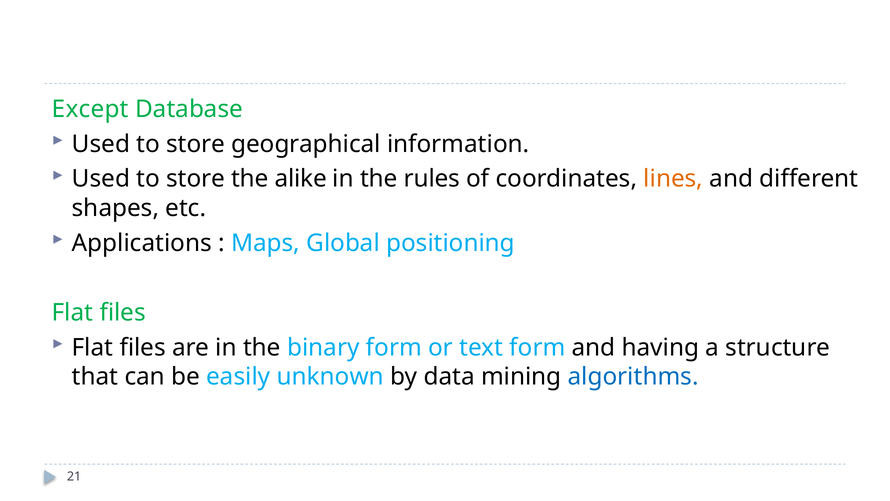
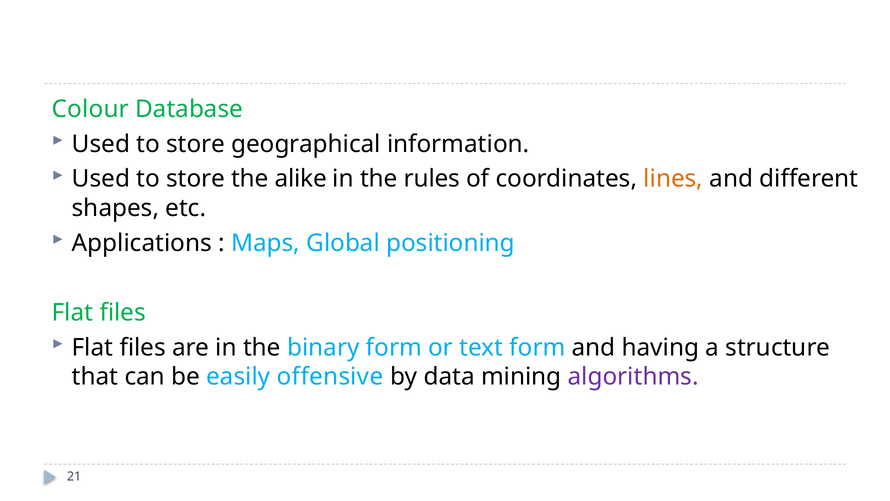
Except: Except -> Colour (90, 109)
unknown: unknown -> offensive (330, 377)
algorithms colour: blue -> purple (633, 377)
